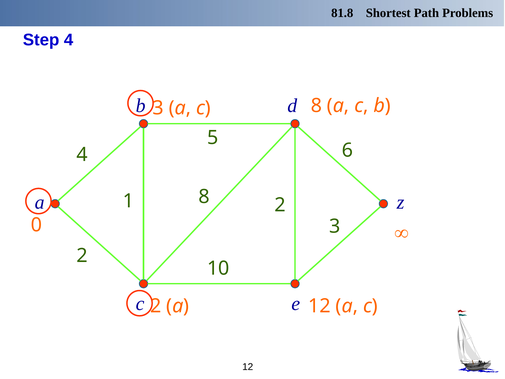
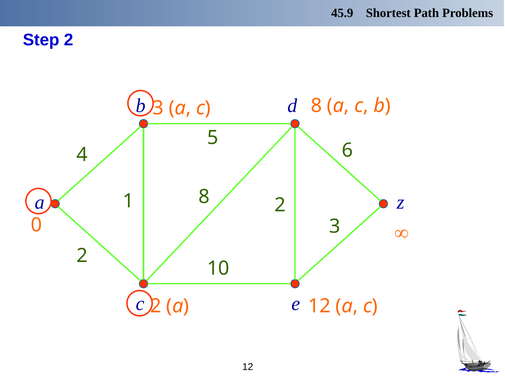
81.8: 81.8 -> 45.9 (342, 13)
Step 4: 4 -> 2 (69, 40)
